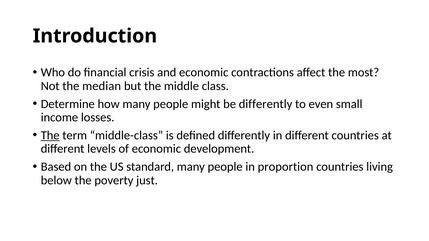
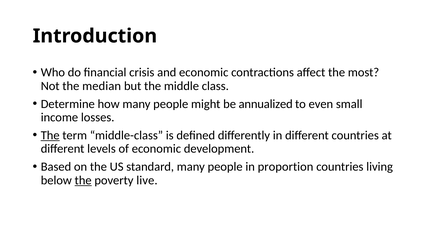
be differently: differently -> annualized (266, 104)
the underline: none -> present (83, 181)
just: just -> live (147, 181)
